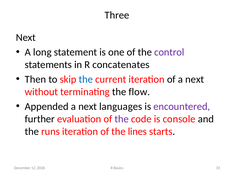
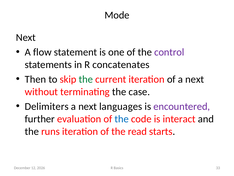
Three: Three -> Mode (117, 15)
long: long -> flow (42, 52)
the colour: blue -> green (86, 79)
flow: flow -> case (139, 92)
Appended: Appended -> Delimiters (47, 106)
the colour: purple -> blue (122, 119)
console: console -> interact (179, 119)
lines: lines -> read (137, 131)
